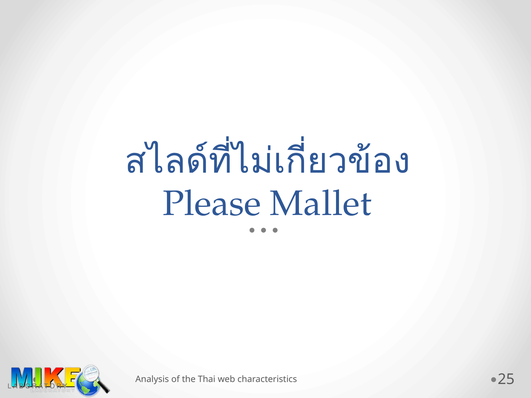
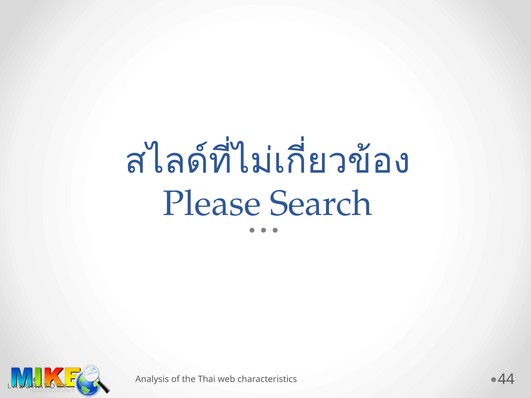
Mallet: Mallet -> Search (321, 204)
25: 25 -> 44 (506, 380)
